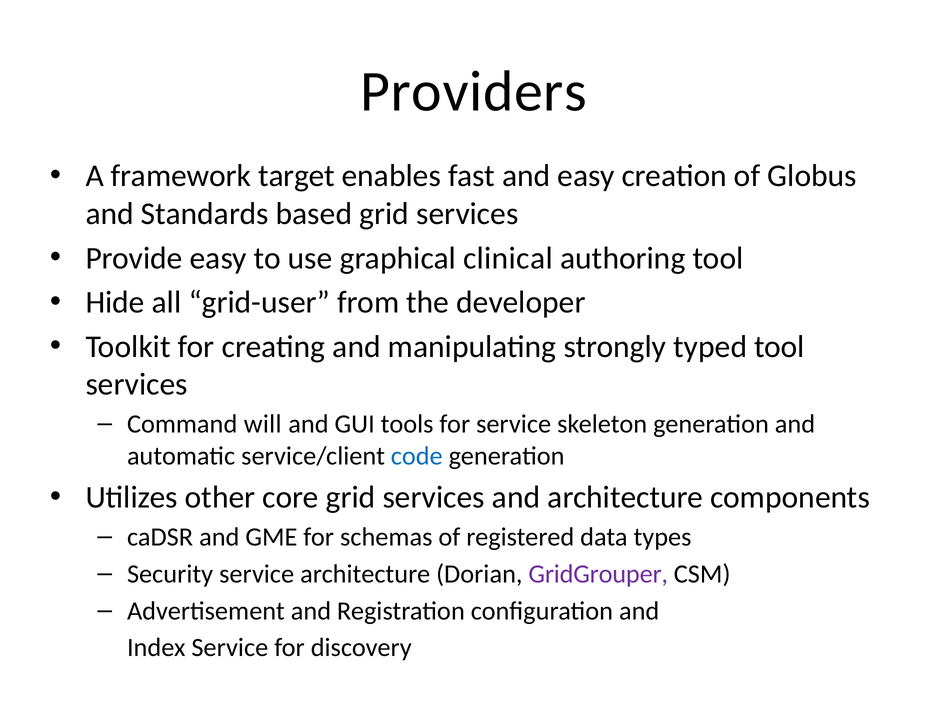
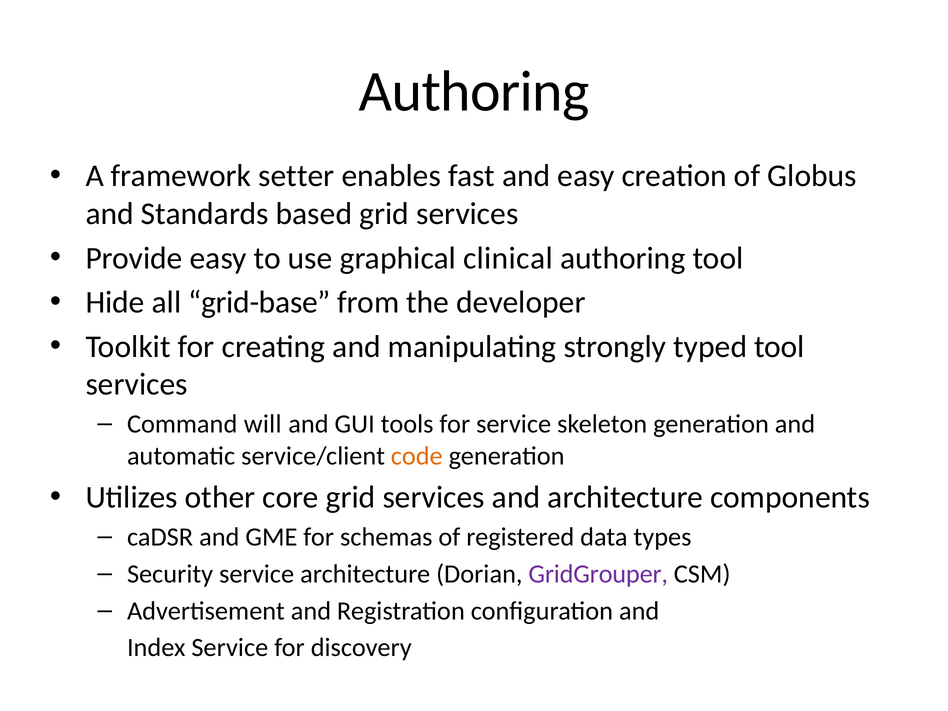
Providers: Providers -> Authoring (474, 92)
target: target -> setter (296, 176)
grid-user: grid-user -> grid-base (259, 302)
code colour: blue -> orange (417, 456)
